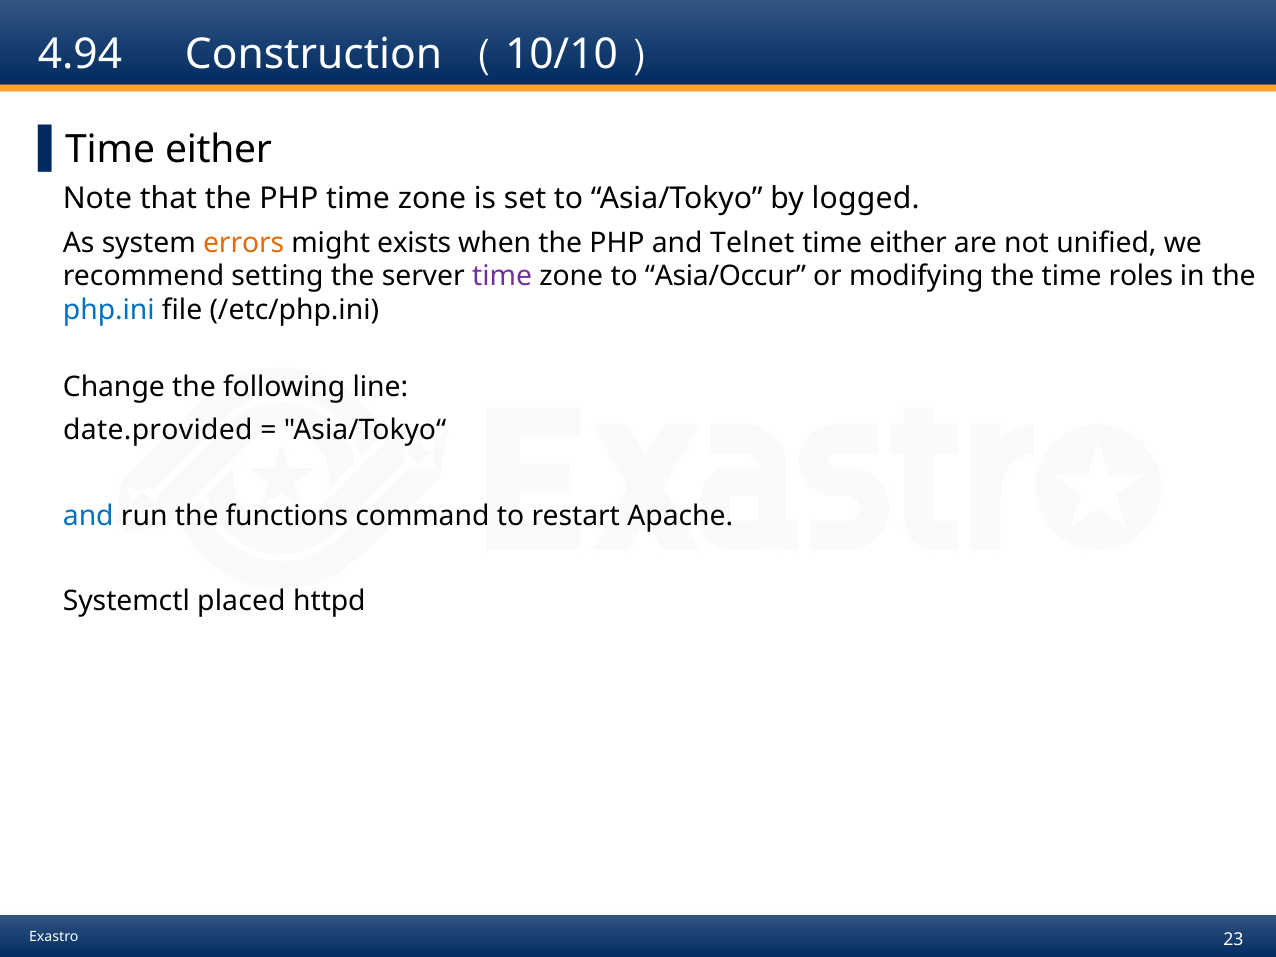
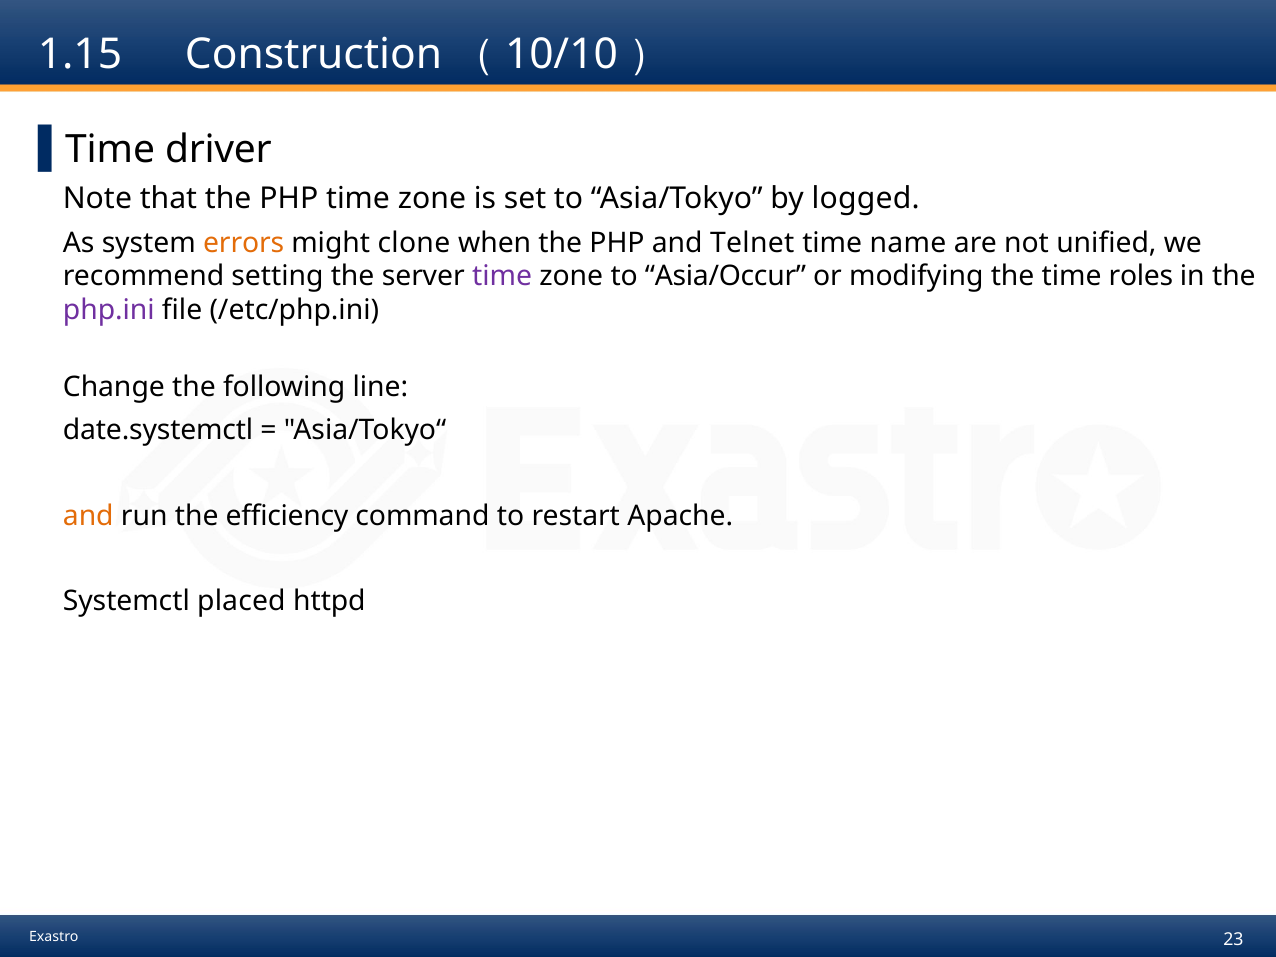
4.94: 4.94 -> 1.15 (80, 54)
either: either -> driver (218, 149)
exists: exists -> clone (414, 243)
either: either -> name (908, 243)
php.ini colour: blue -> purple (109, 311)
date.provided: date.provided -> date.systemctl (158, 430)
and colour: blue -> orange (88, 516)
functions: functions -> efficiency (287, 516)
